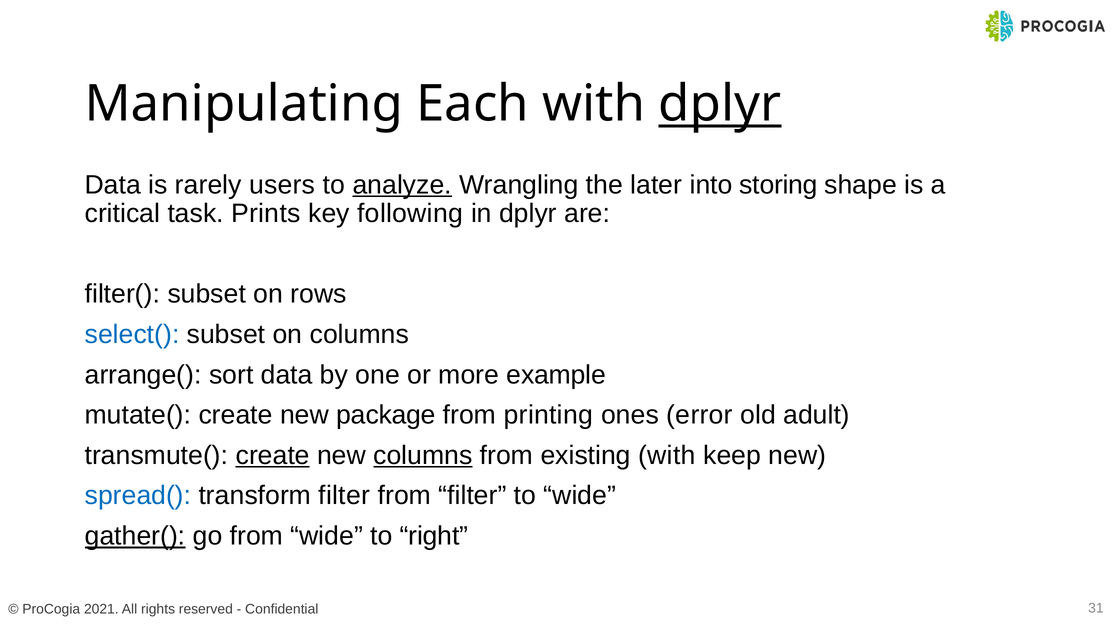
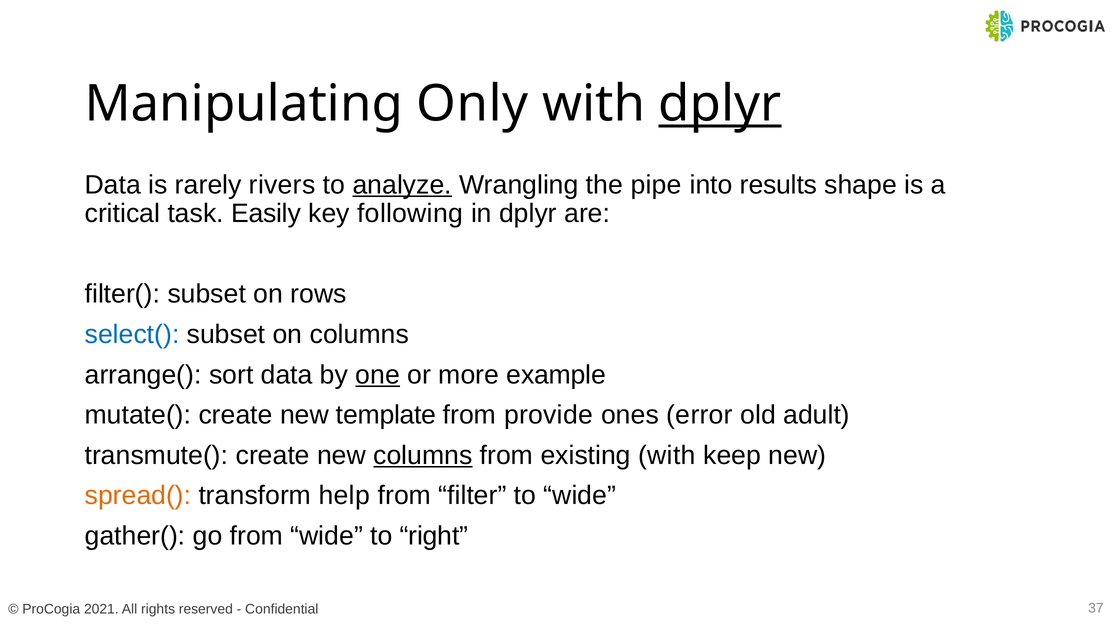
Each: Each -> Only (472, 104)
users: users -> rivers (282, 185)
later: later -> pipe (656, 185)
storing: storing -> results (778, 185)
Prints: Prints -> Easily (266, 214)
one underline: none -> present (378, 375)
package: package -> template (386, 415)
printing: printing -> provide (548, 415)
create underline: present -> none (273, 456)
spread( colour: blue -> orange (138, 496)
transform filter: filter -> help (344, 496)
gather( underline: present -> none (135, 536)
31: 31 -> 37 (1096, 609)
